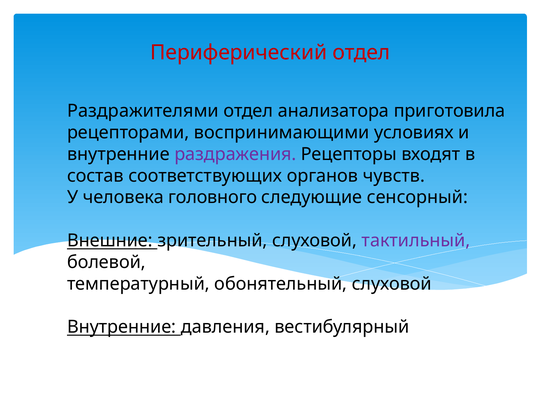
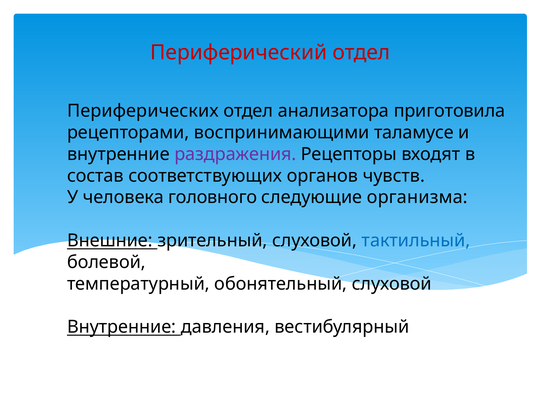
Раздражителями: Раздражителями -> Периферических (143, 111)
условиях: условиях -> таламусе (414, 133)
сенсорный: сенсорный -> организма (417, 197)
тактильный colour: purple -> blue (416, 241)
